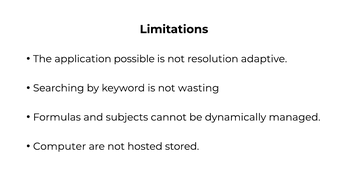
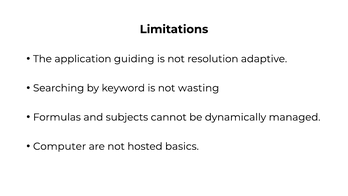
possible: possible -> guiding (134, 59)
stored: stored -> basics (182, 146)
